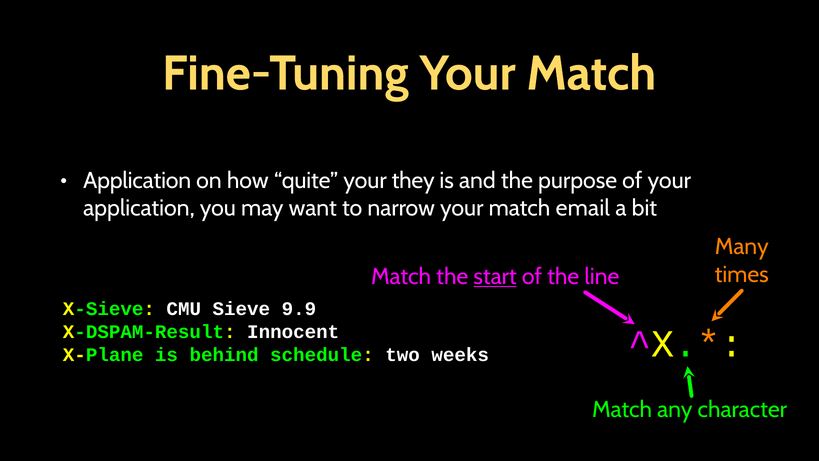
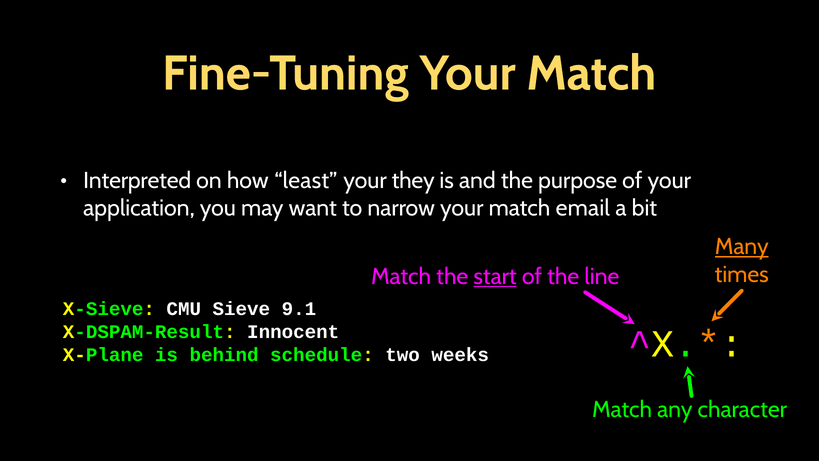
Application: Application -> Interpreted (137, 180)
quite: quite -> least (306, 180)
Many underline: none -> present (742, 247)
9.9: 9.9 -> 9.1 (299, 309)
